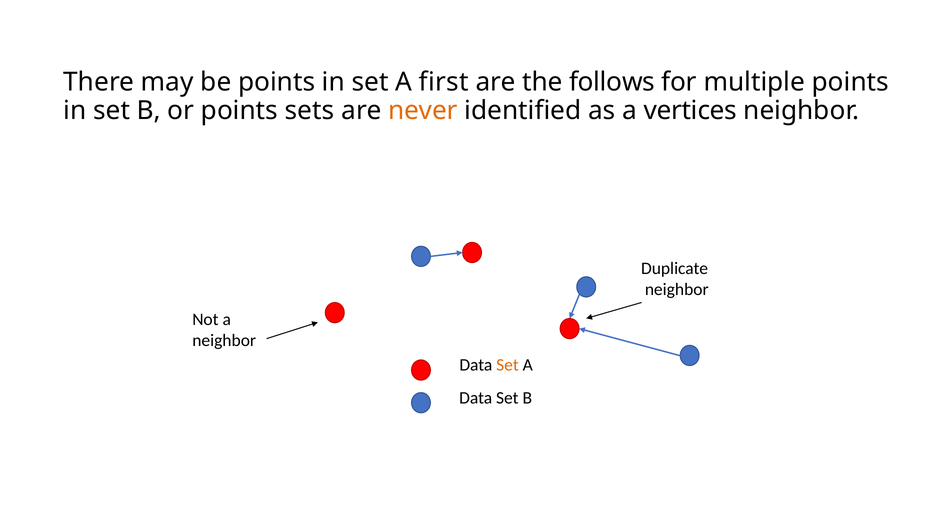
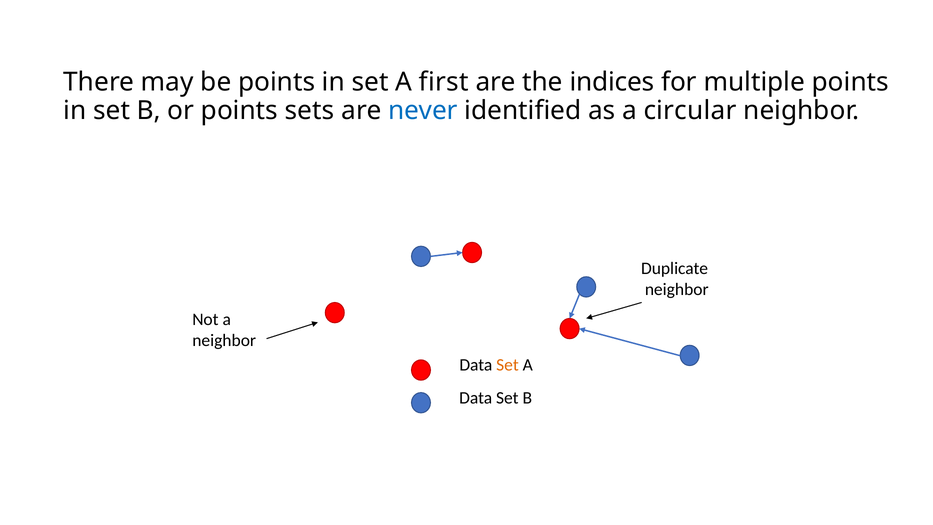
follows: follows -> indices (612, 82)
never colour: orange -> blue (423, 110)
vertices: vertices -> circular (690, 110)
